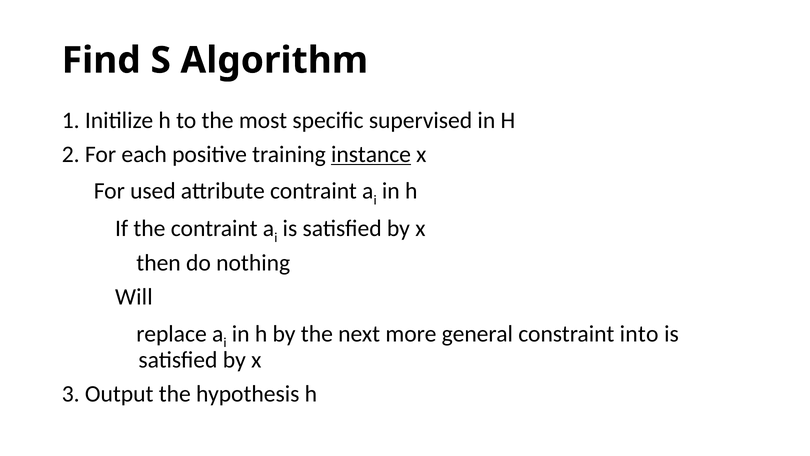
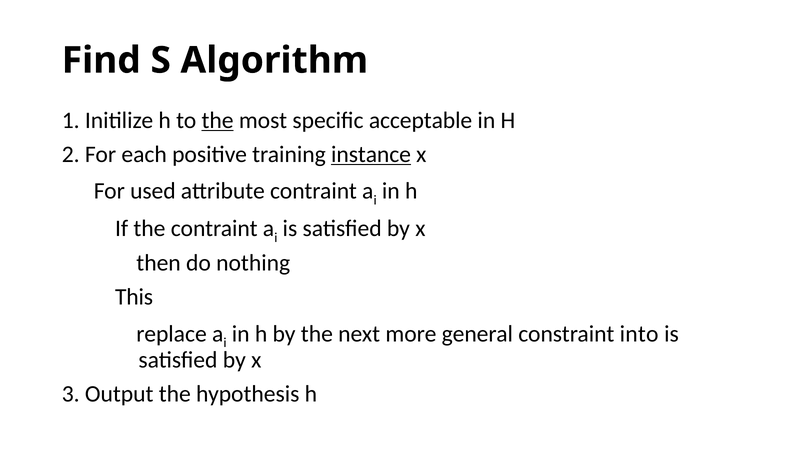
the underline: none -> present (218, 120)
supervised: supervised -> acceptable (421, 120)
Will: Will -> This (134, 297)
